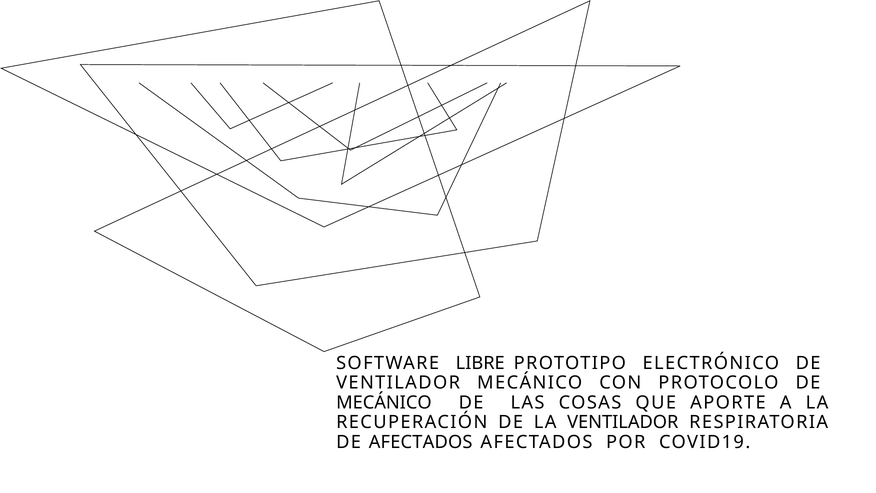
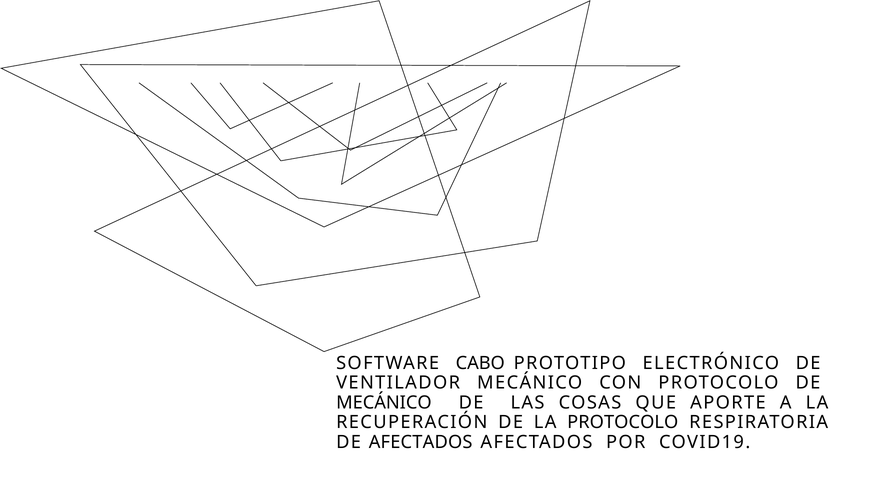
LIBRE: LIBRE -> CABO (480, 363)
LA VENTILADOR: VENTILADOR -> PROTOCOLO (623, 422)
